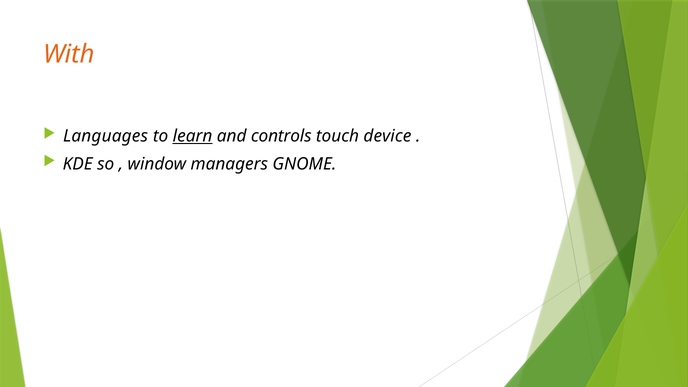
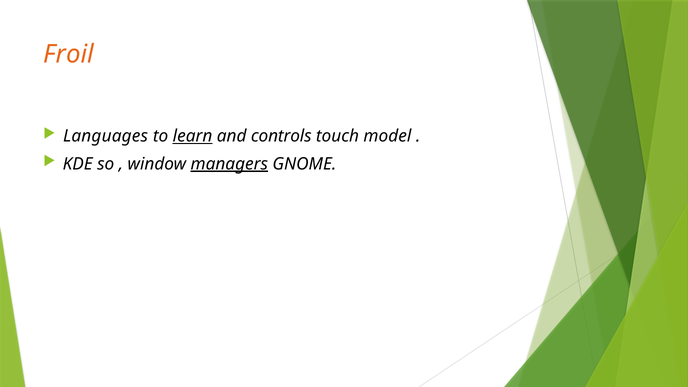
With: With -> Froil (69, 54)
device: device -> model (387, 136)
managers underline: none -> present (229, 164)
